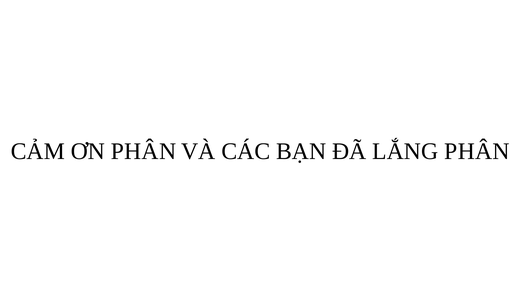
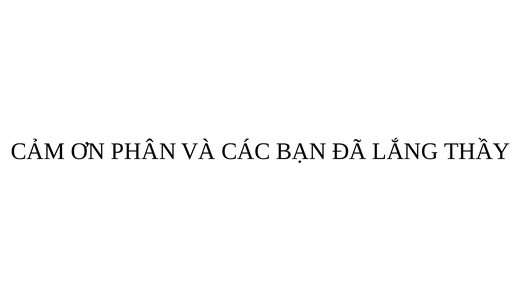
LẮNG PHÂN: PHÂN -> THẦY (477, 151)
